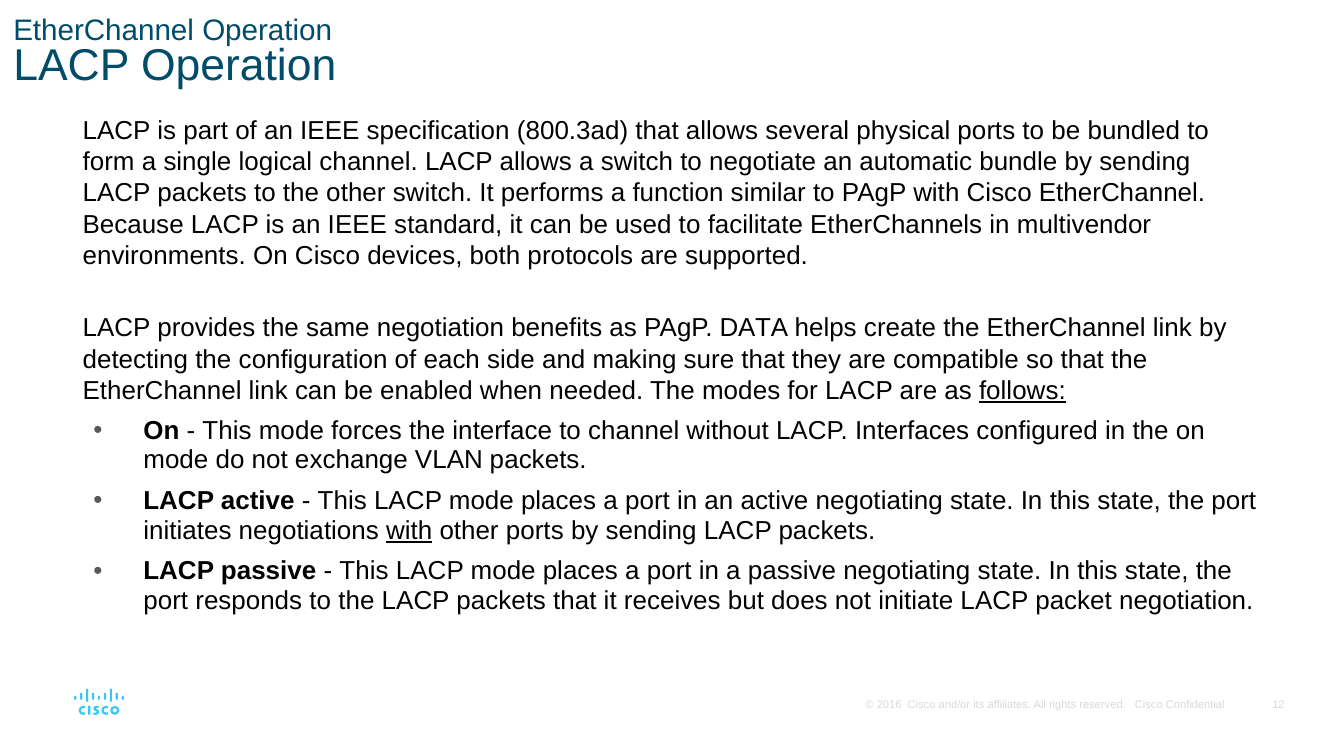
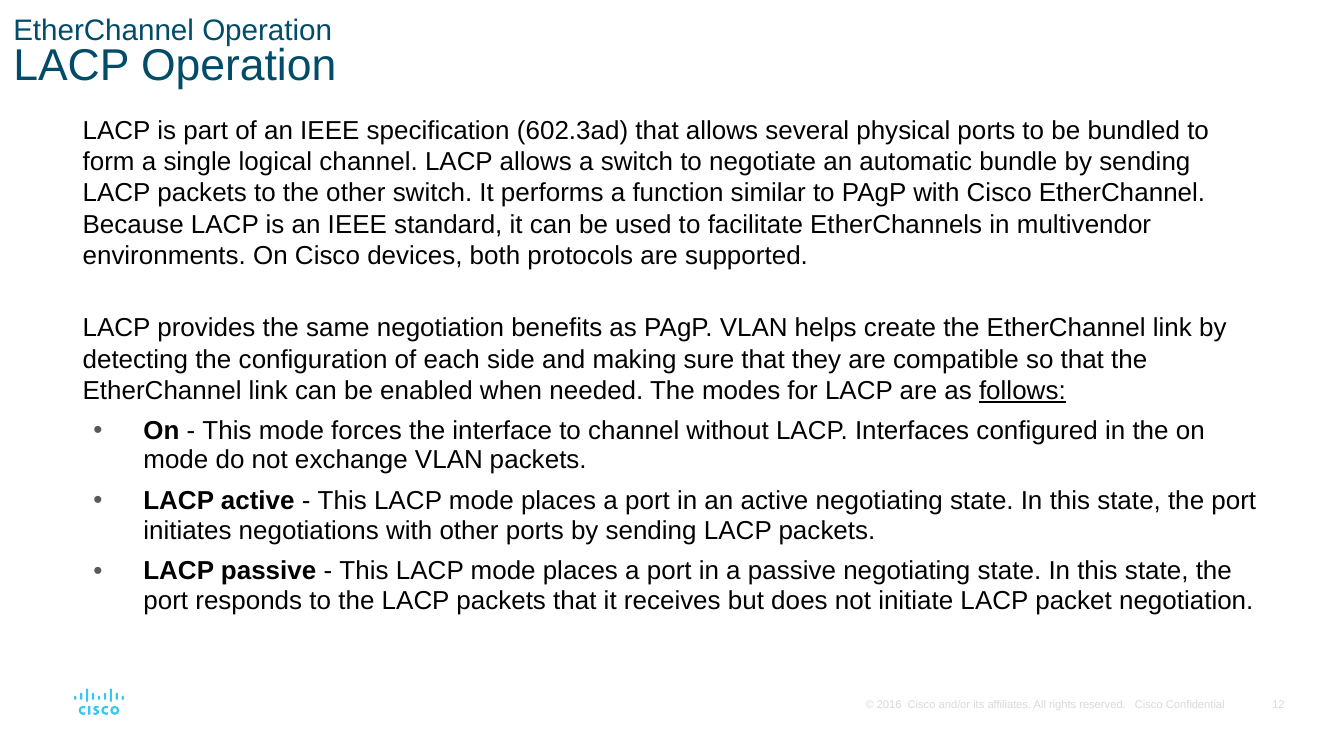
800.3ad: 800.3ad -> 602.3ad (573, 131)
PAgP DATA: DATA -> VLAN (754, 328)
with underline: present -> none (409, 531)
